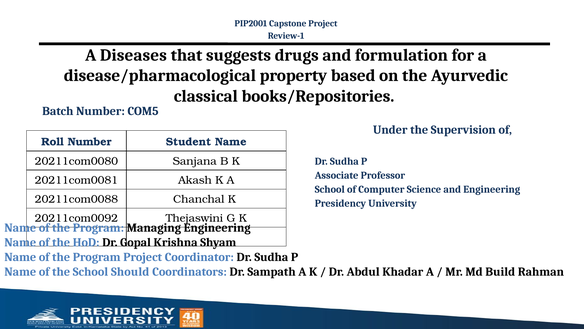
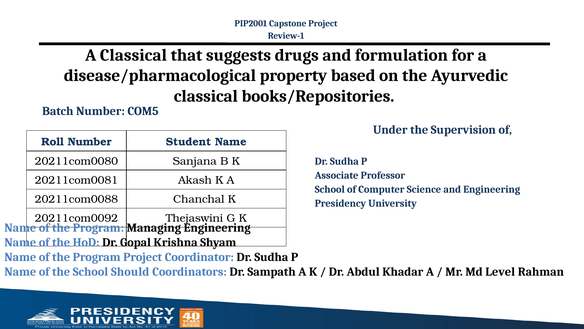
A Diseases: Diseases -> Classical (133, 55)
Build: Build -> Level (500, 271)
